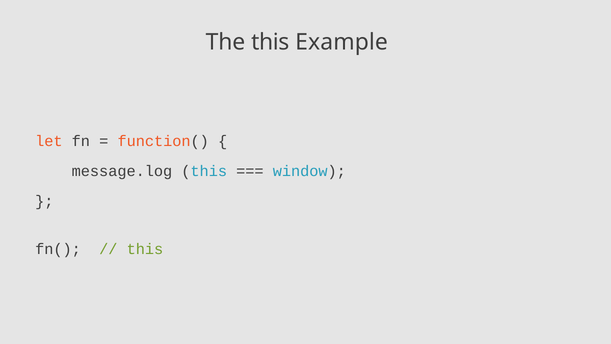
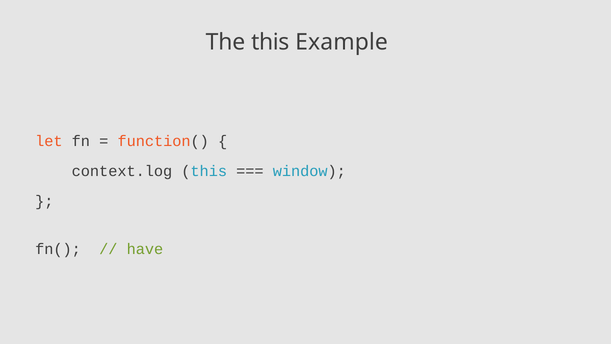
message.log: message.log -> context.log (122, 171)
this: this -> have (145, 249)
